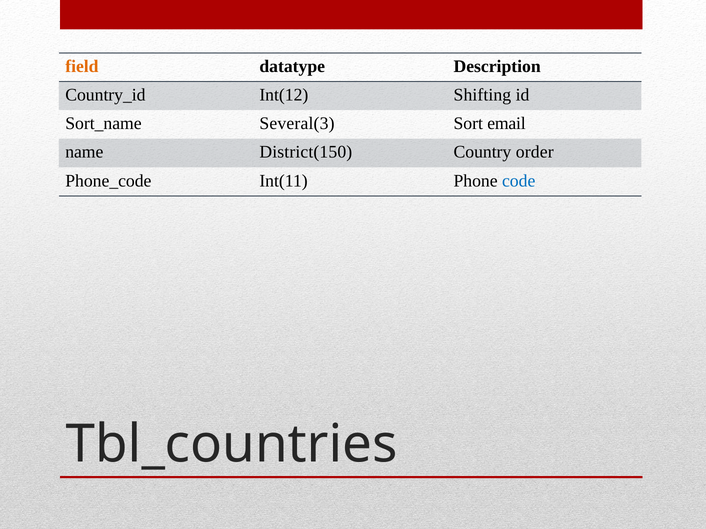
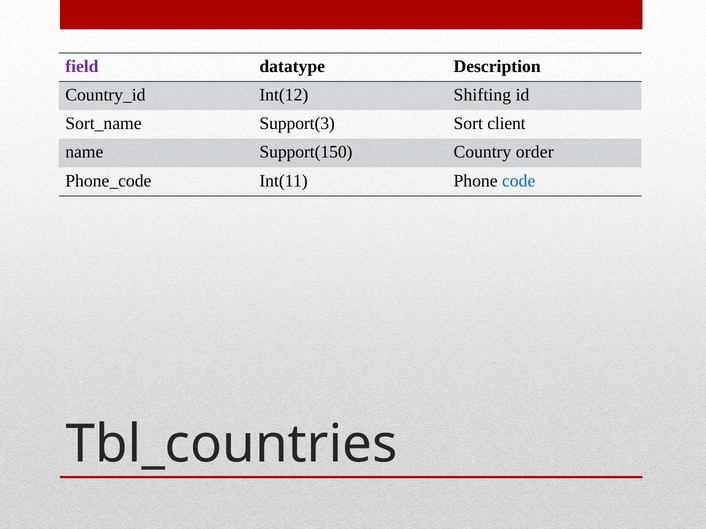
field colour: orange -> purple (82, 66)
Several(3: Several(3 -> Support(3 (297, 124)
email: email -> client (506, 124)
District(150: District(150 -> Support(150 (306, 152)
